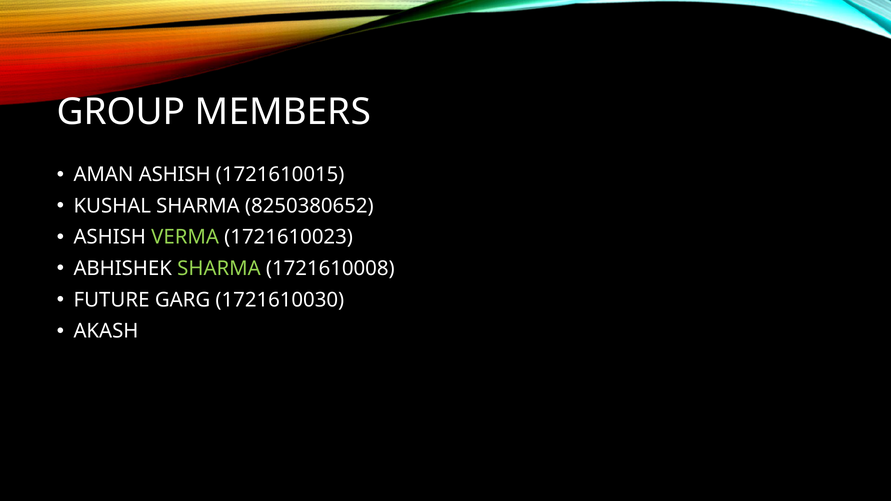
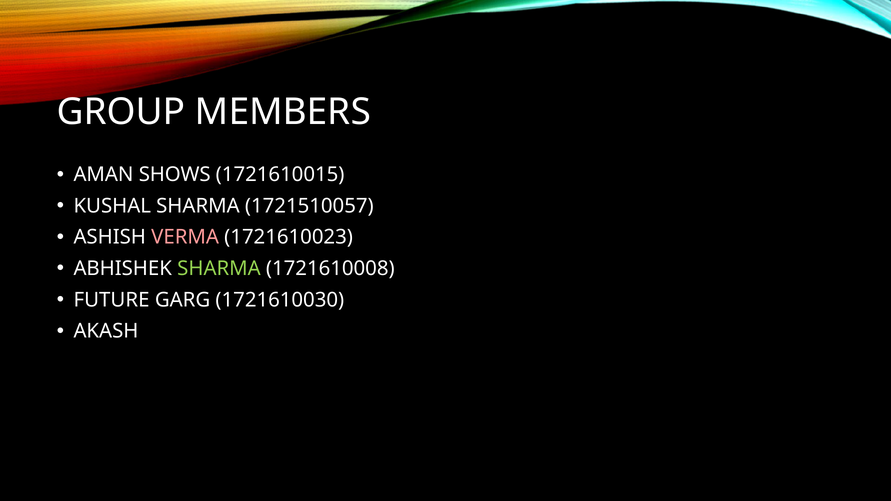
AMAN ASHISH: ASHISH -> SHOWS (175, 175)
8250380652: 8250380652 -> 1721510057 (309, 206)
VERMA colour: light green -> pink (185, 237)
